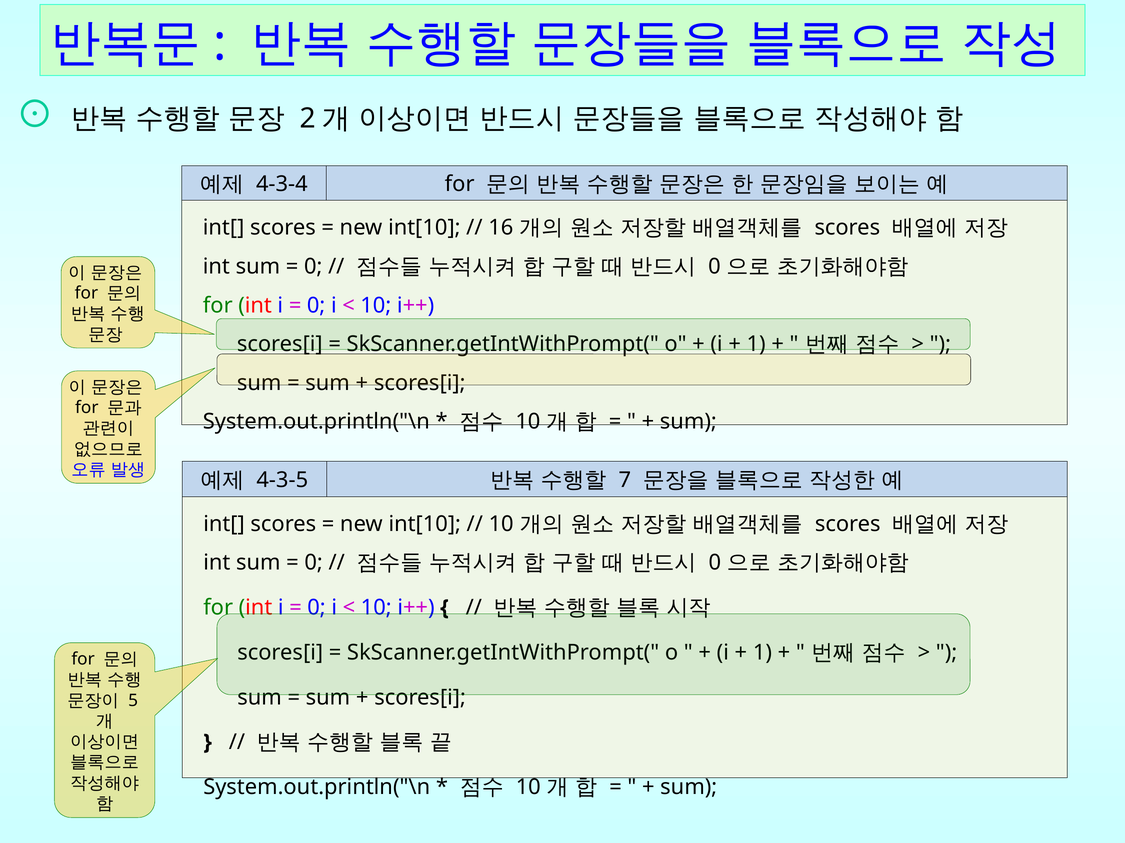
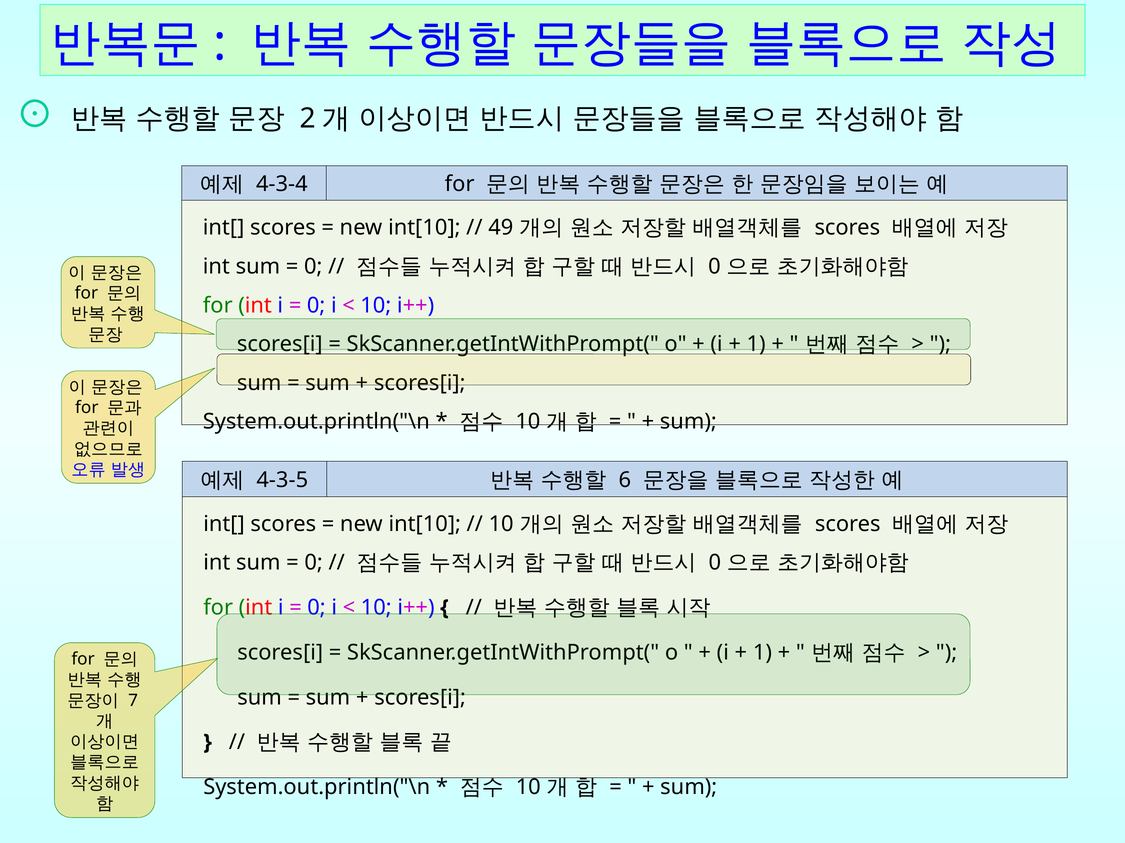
16: 16 -> 49 (501, 228)
7: 7 -> 6 (625, 481)
5: 5 -> 7 (133, 701)
